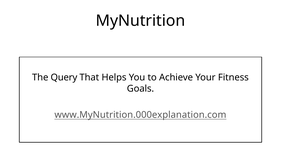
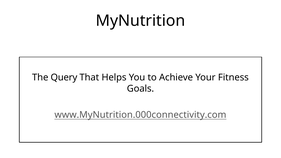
www.MyNutrition.000explanation.com: www.MyNutrition.000explanation.com -> www.MyNutrition.000connectivity.com (140, 115)
